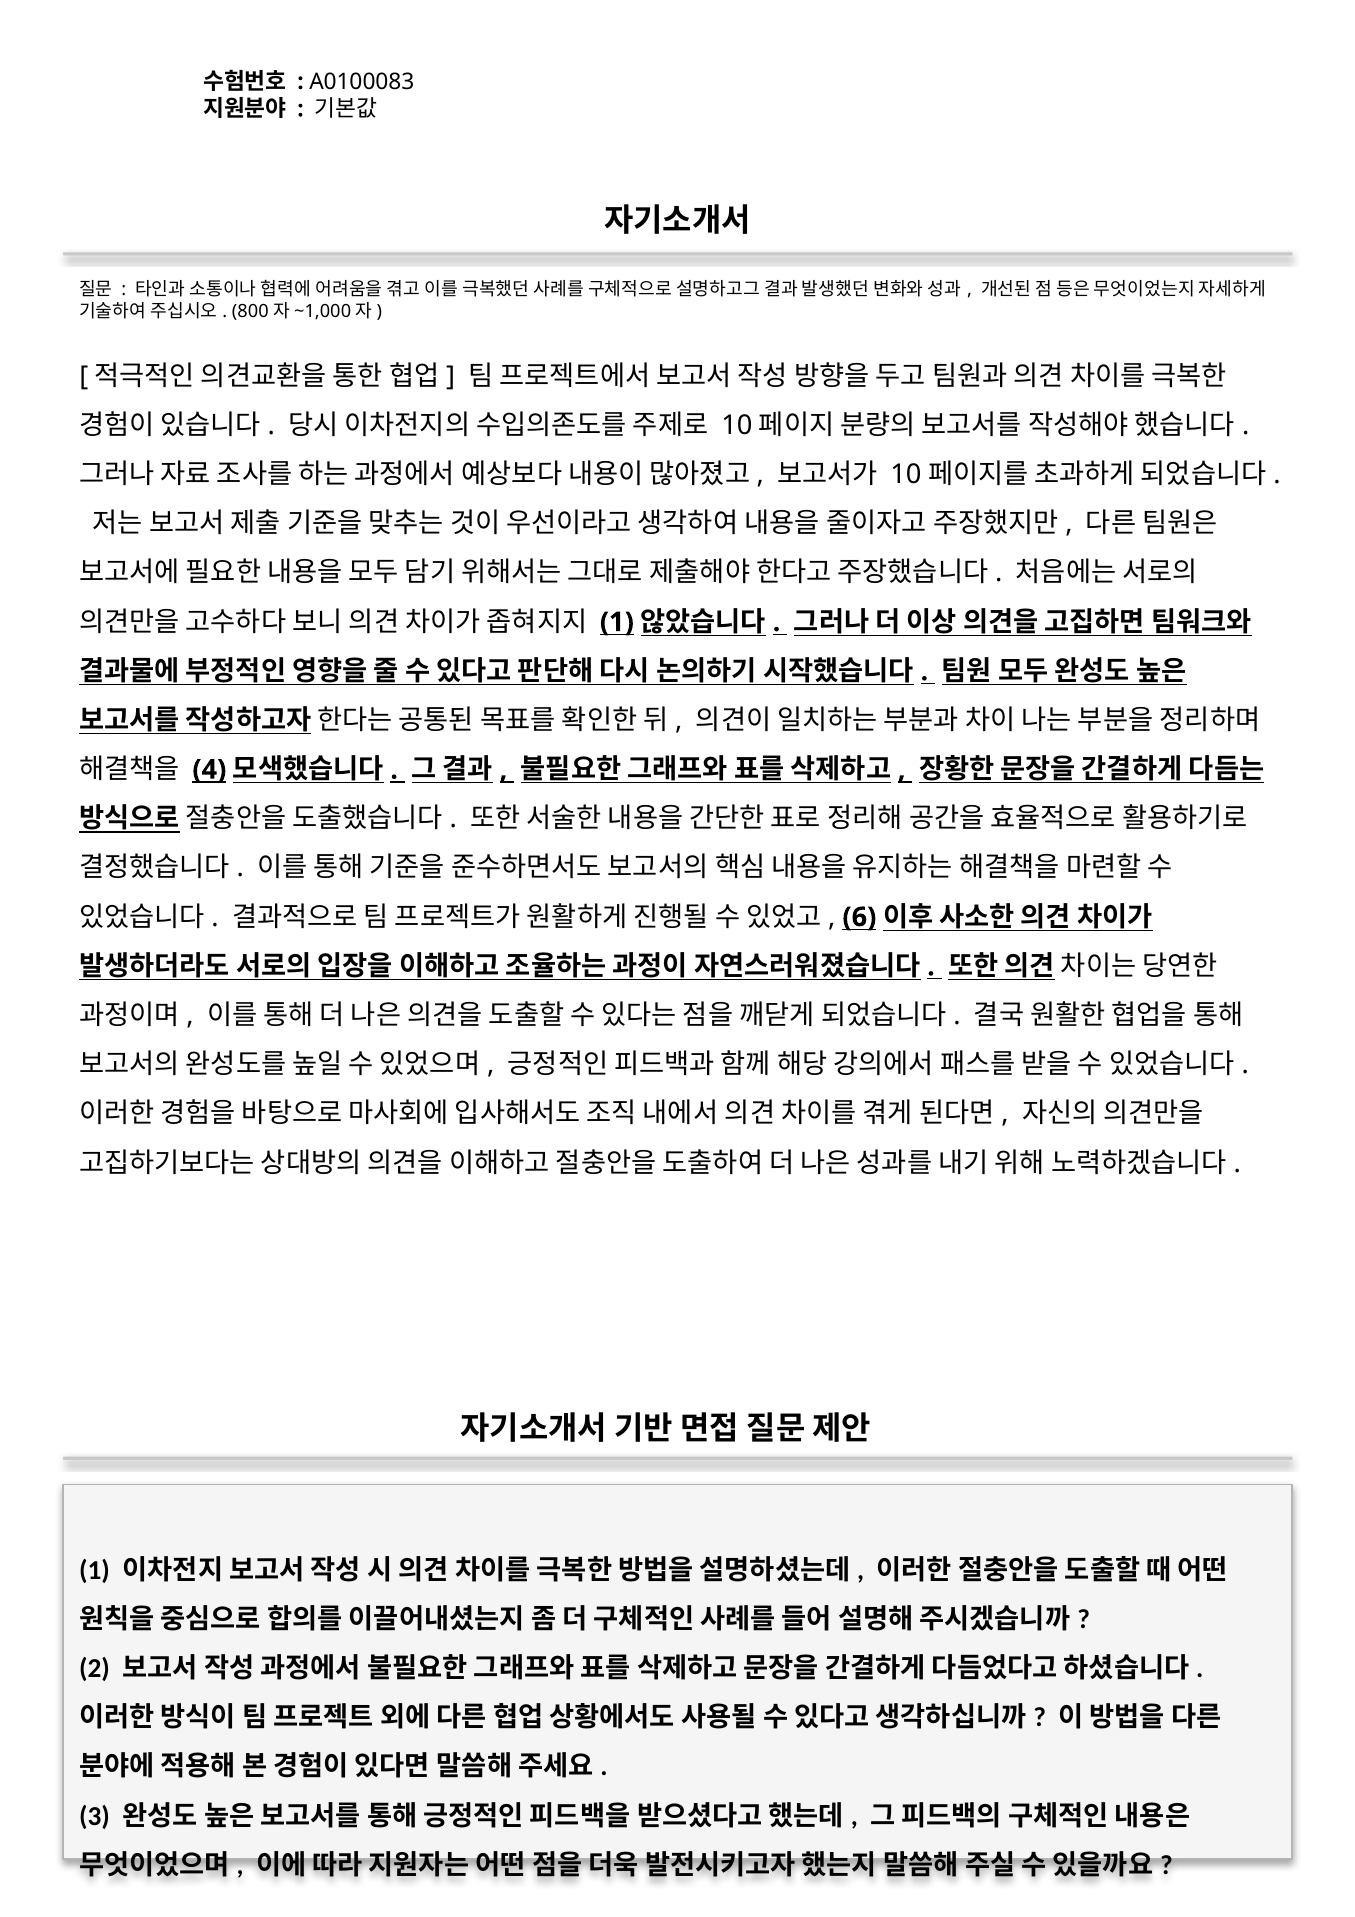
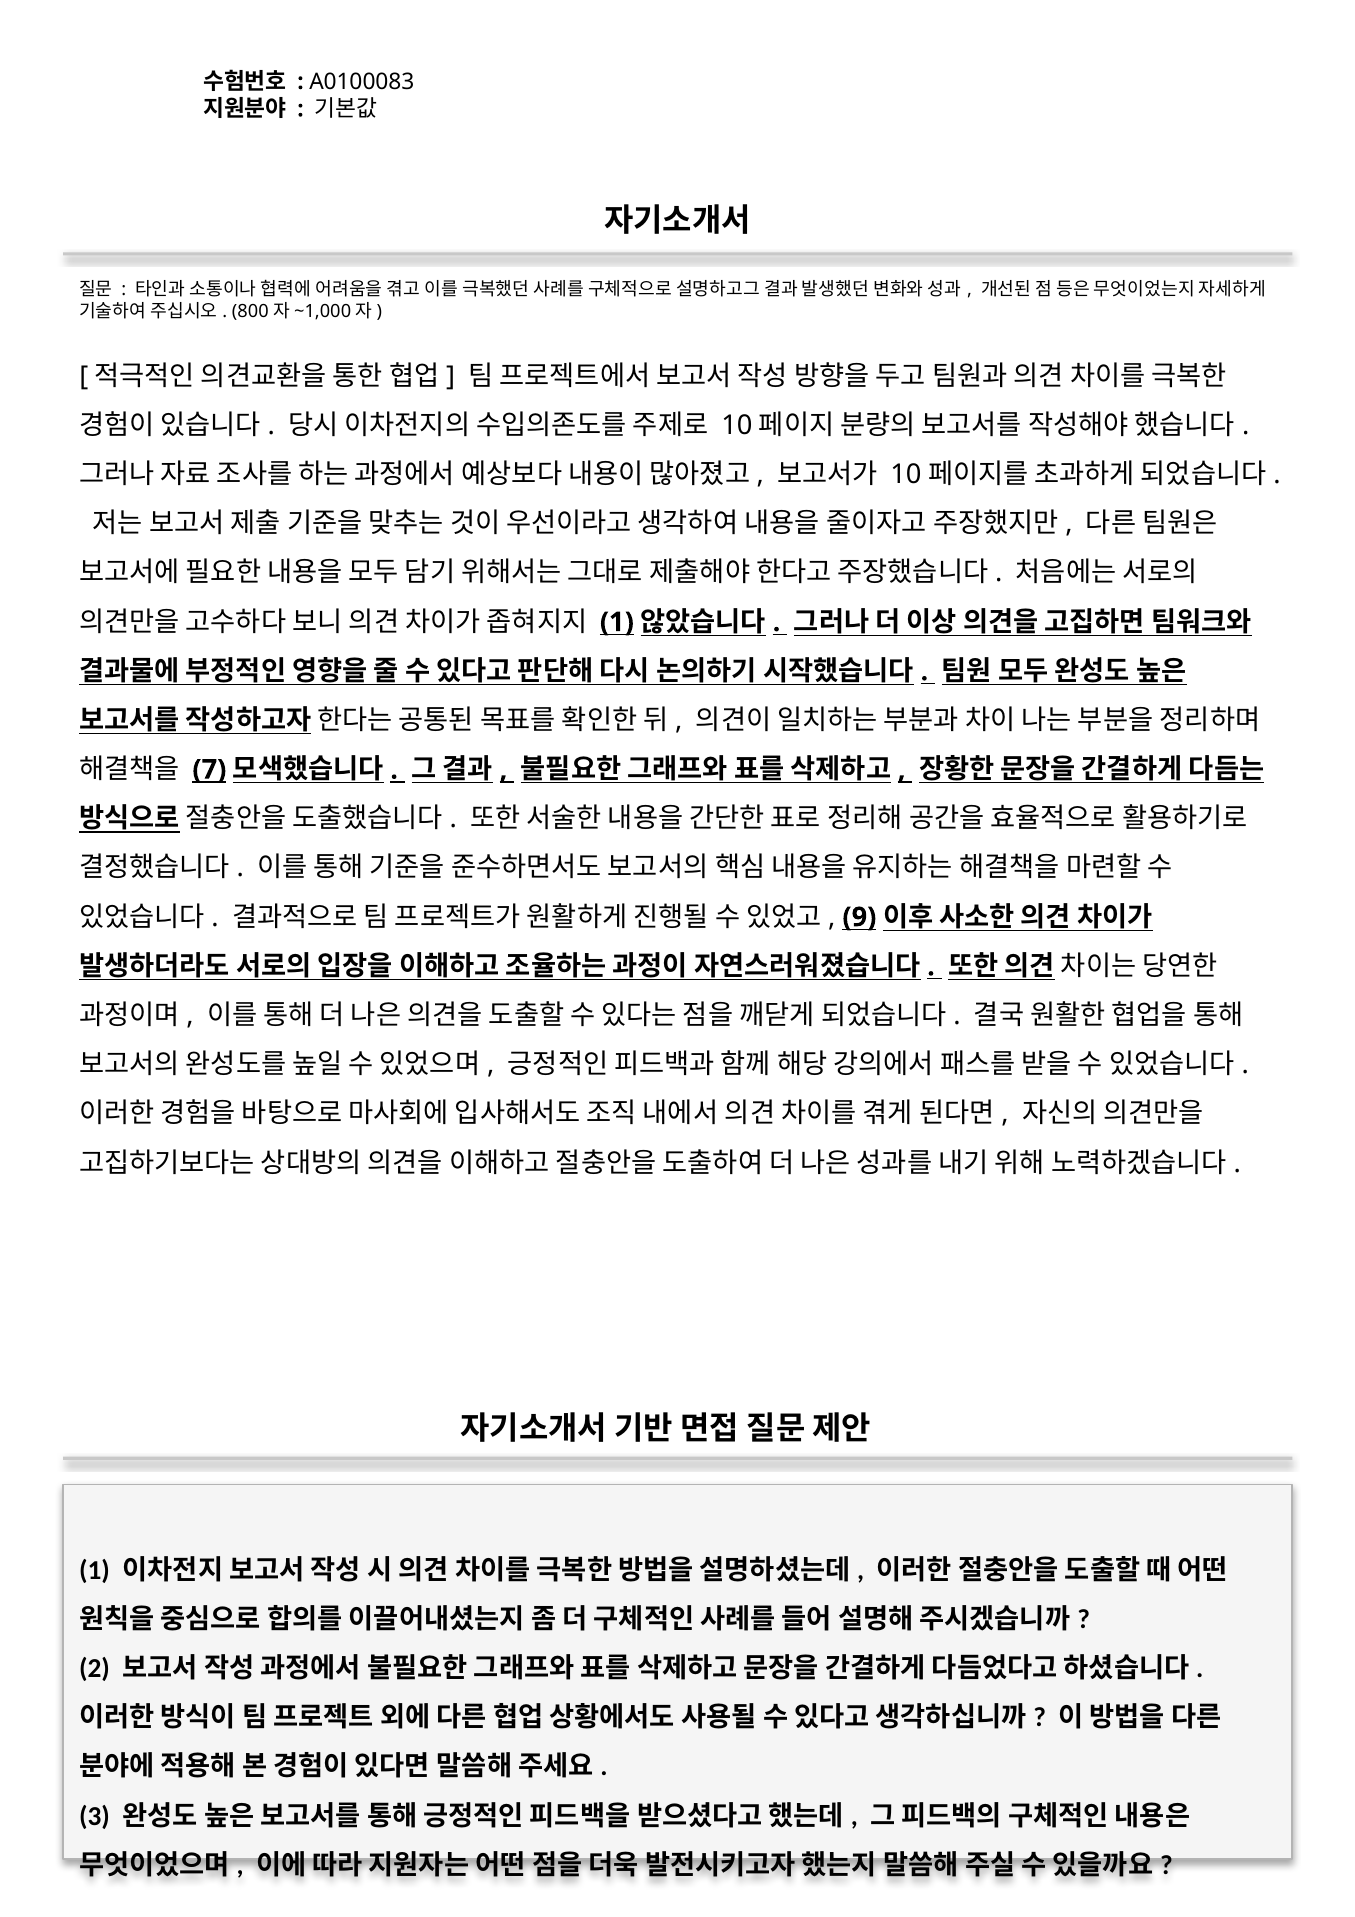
4: 4 -> 7 (209, 769)
6: 6 -> 9 (859, 917)
